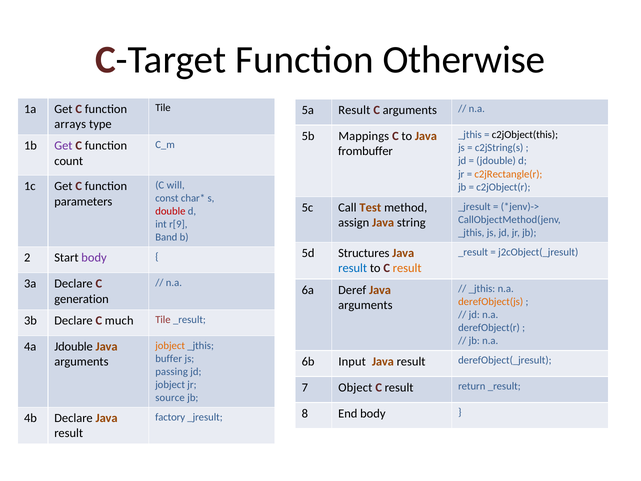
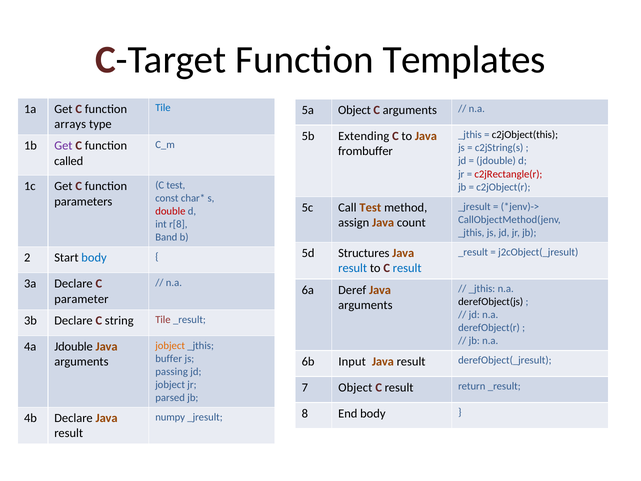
Otherwise: Otherwise -> Templates (464, 60)
Tile colour: black -> blue (163, 108)
5a Result: Result -> Object (354, 110)
Mappings: Mappings -> Extending (364, 136)
count: count -> called (69, 161)
c2jRectangle(r colour: orange -> red (508, 174)
C will: will -> test (176, 185)
string: string -> count (411, 223)
r[9: r[9 -> r[8 (178, 224)
body colour: purple -> blue (94, 258)
result colour: orange -> blue (407, 268)
generation: generation -> parameter (81, 299)
derefObject(js colour: orange -> black (491, 302)
much: much -> string (119, 320)
source: source -> parsed (170, 397)
factory: factory -> numpy (170, 417)
